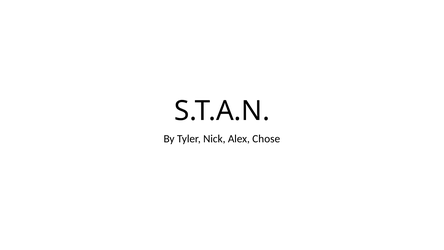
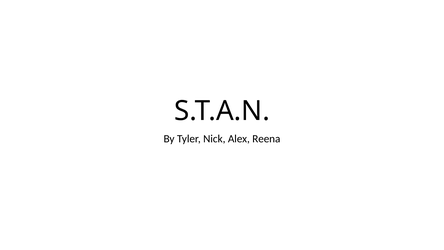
Chose: Chose -> Reena (266, 139)
